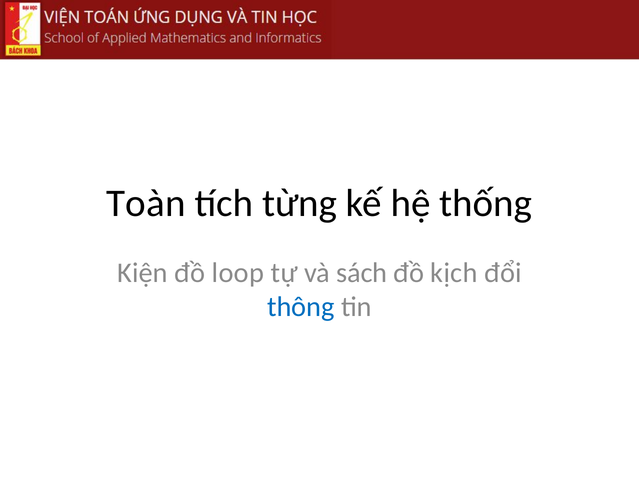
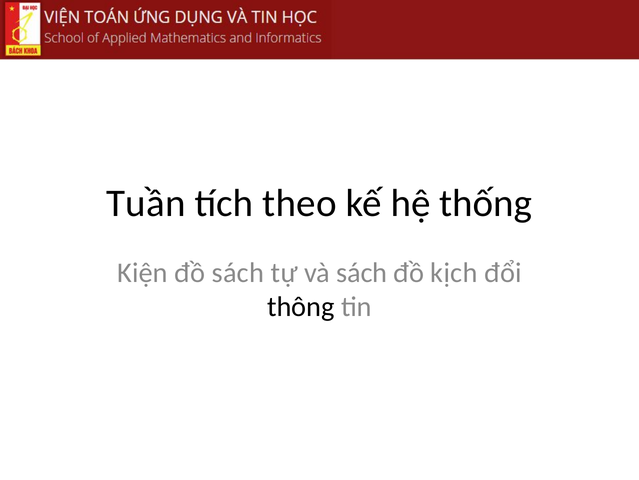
Toàn: Toàn -> Tuần (146, 203)
từng: từng -> theo (299, 203)
đồ loop: loop -> sách (238, 272)
thông colour: blue -> black (301, 307)
